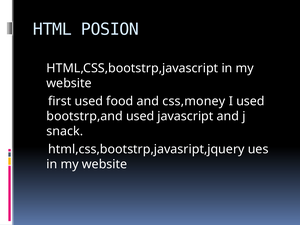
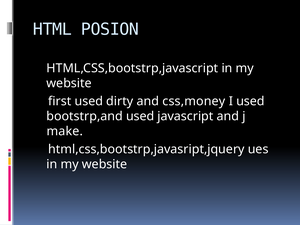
food: food -> dirty (120, 101)
snack: snack -> make (65, 131)
